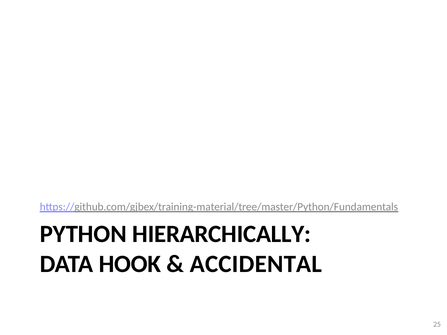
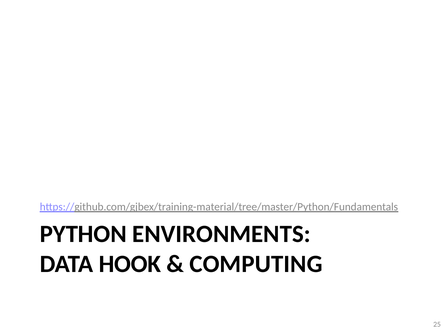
HIERARCHICALLY: HIERARCHICALLY -> ENVIRONMENTS (221, 234)
ACCIDENTAL: ACCIDENTAL -> COMPUTING (256, 264)
